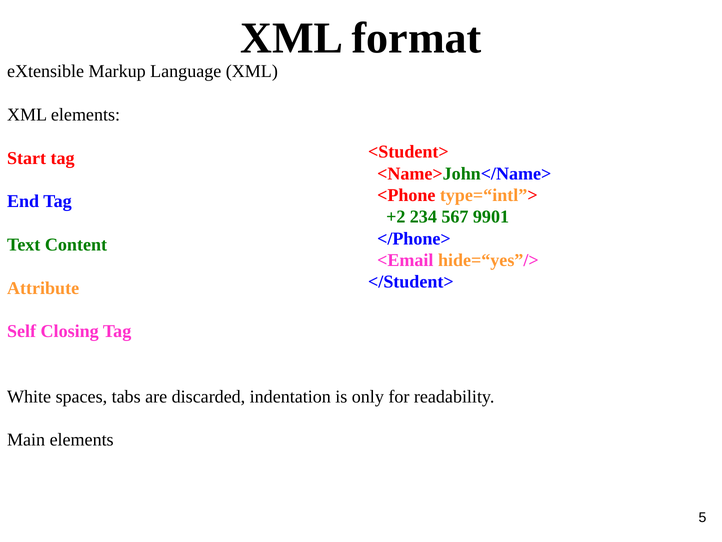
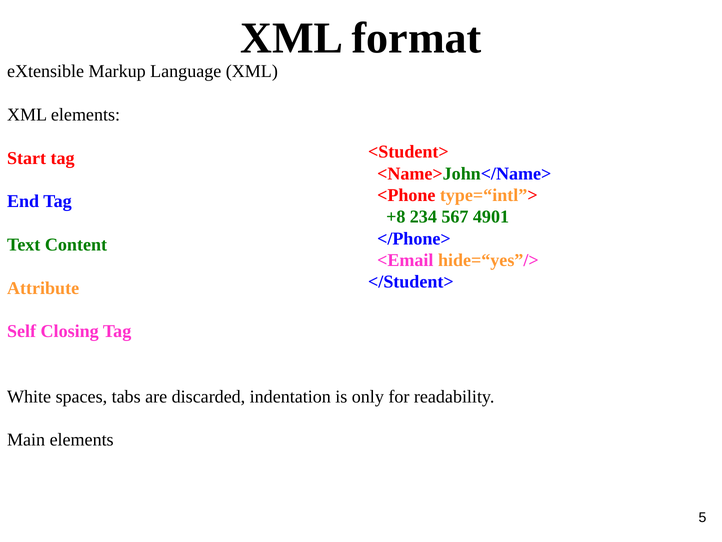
+2: +2 -> +8 (396, 217)
9901: 9901 -> 4901 (491, 217)
